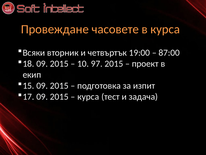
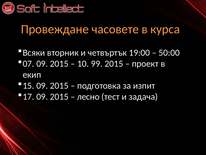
87:00: 87:00 -> 50:00 (169, 52)
18: 18 -> 07 (28, 63)
97: 97 -> 99 (97, 63)
курса: курса -> лесно (88, 96)
